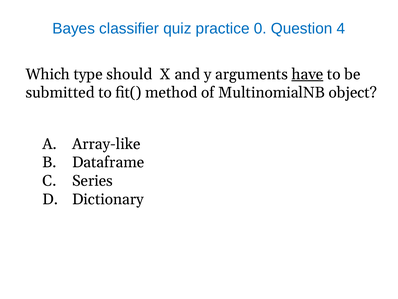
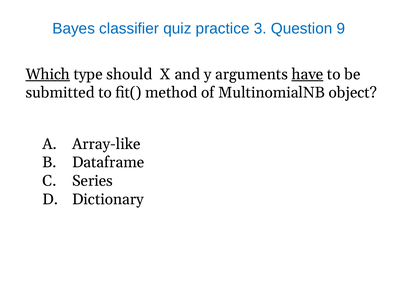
0: 0 -> 3 (260, 29)
4: 4 -> 9 (341, 29)
Which underline: none -> present (48, 74)
